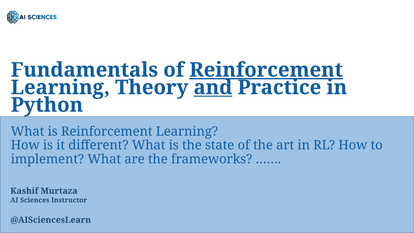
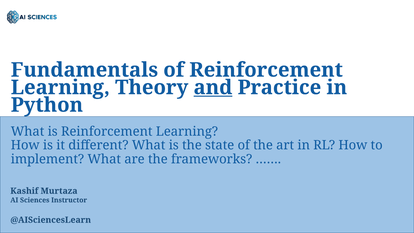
Reinforcement underline: present -> none (266, 70)
